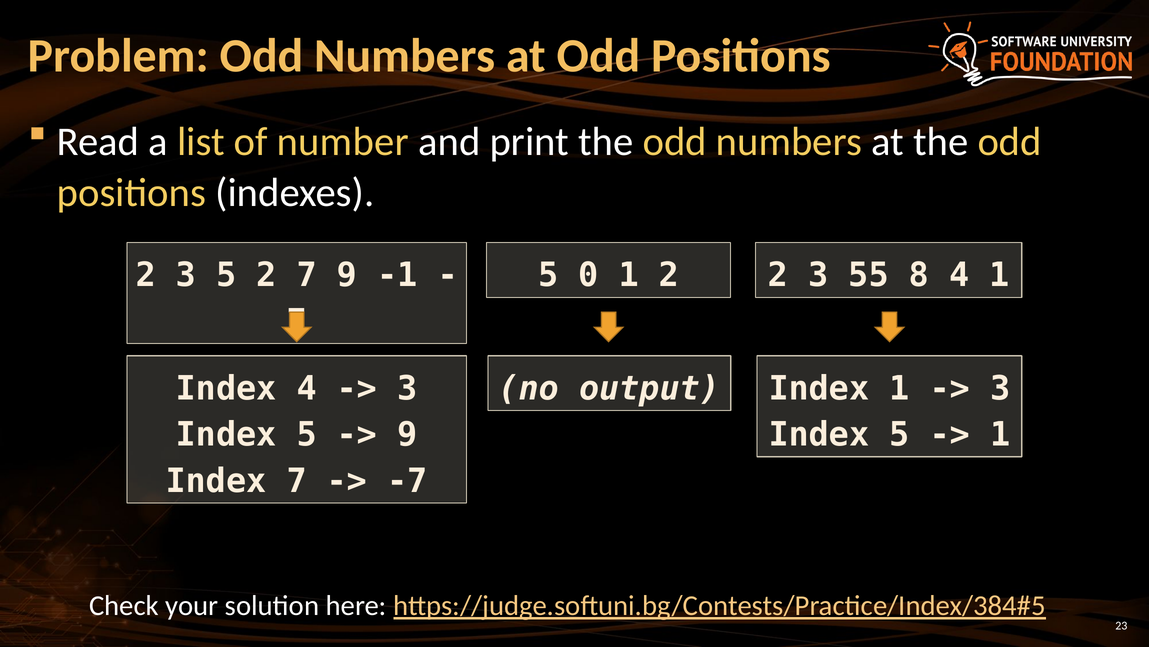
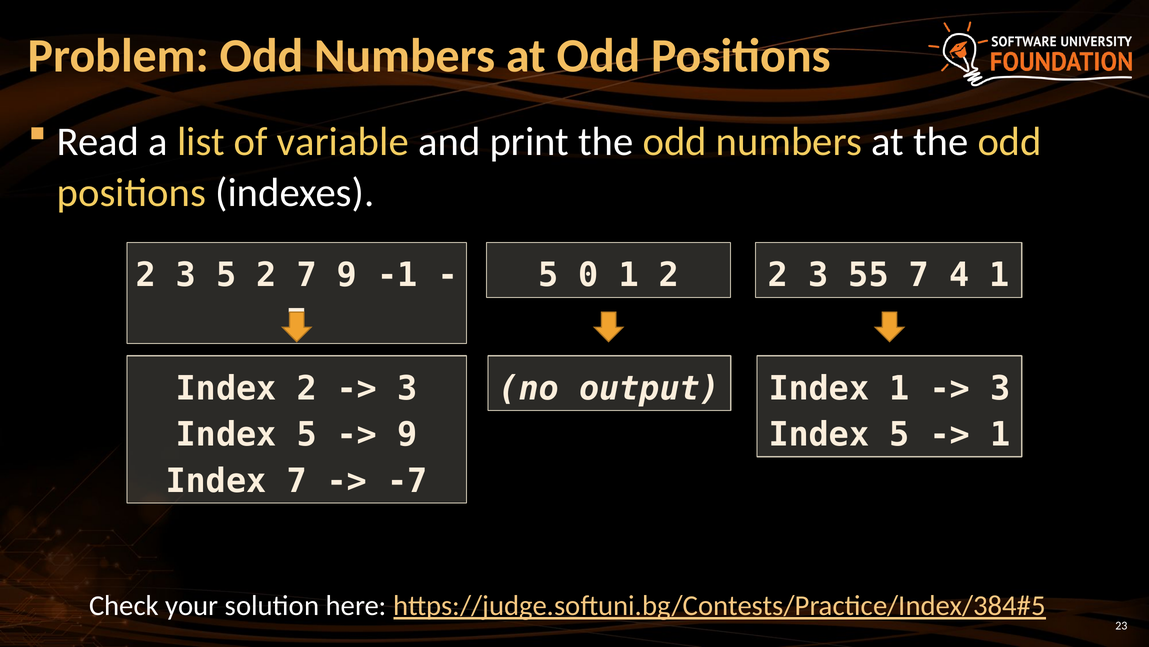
number: number -> variable (343, 142)
55 8: 8 -> 7 (919, 275)
Index 4: 4 -> 2 (307, 388)
